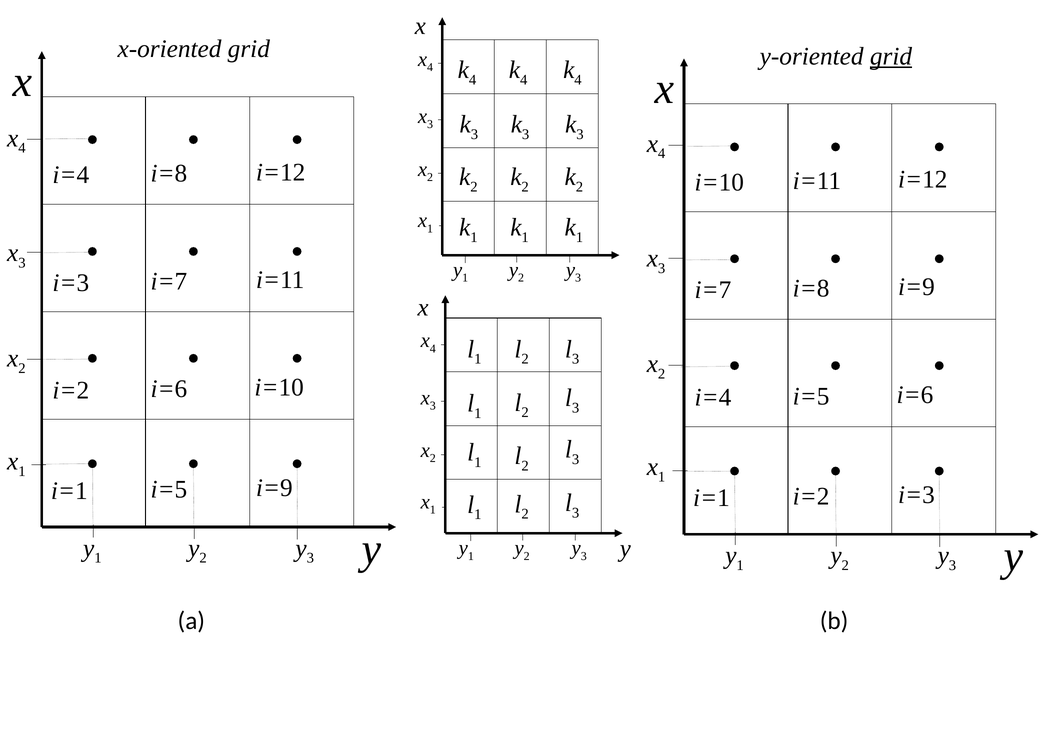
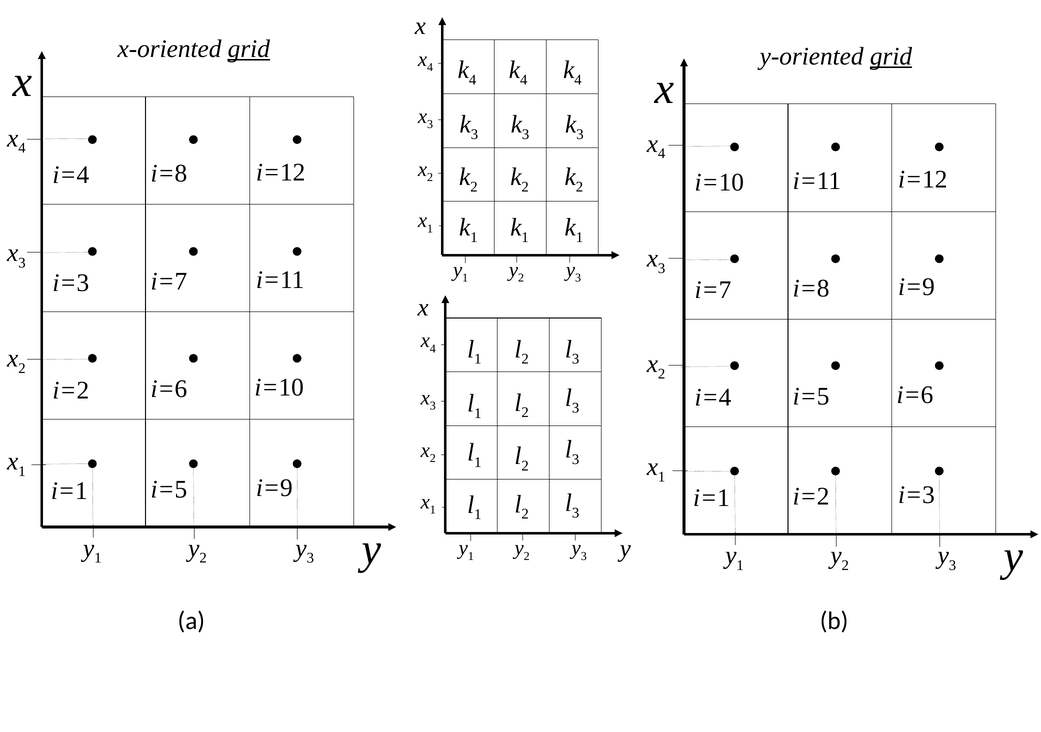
grid underline: none -> present (249, 49)
